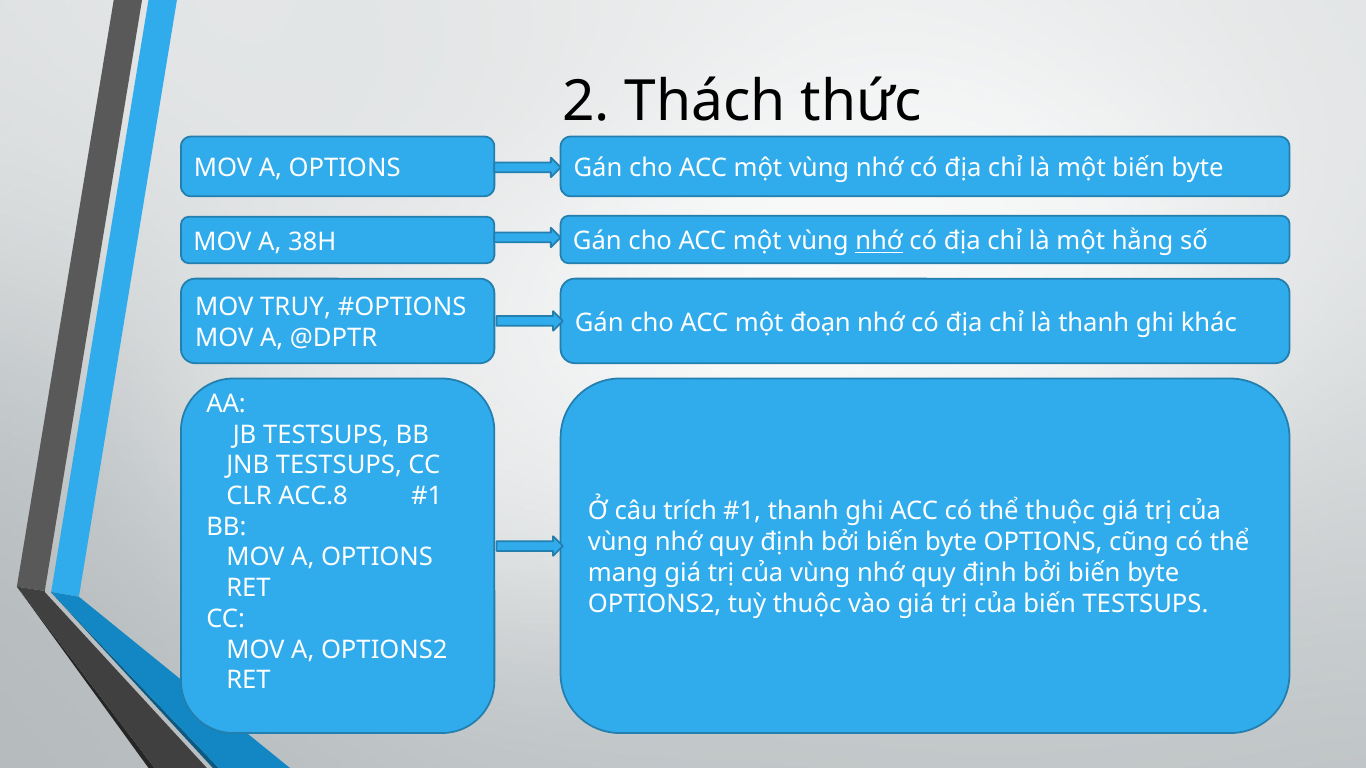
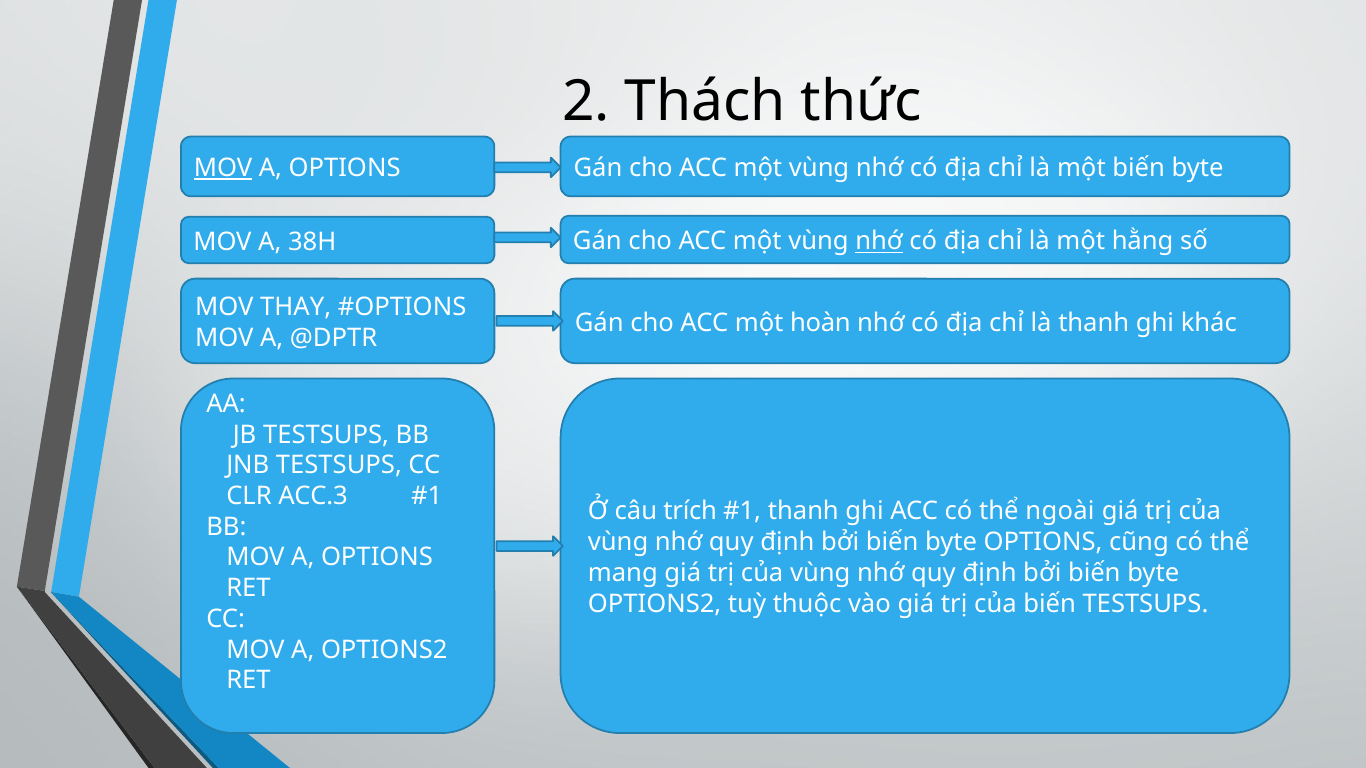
MOV underline: none -> present (223, 168)
TRUY: TRUY -> THAY (296, 307)
đoạn: đoạn -> hoàn (820, 323)
ACC.8: ACC.8 -> ACC.3 (313, 496)
thể thuộc: thuộc -> ngoài (1060, 512)
